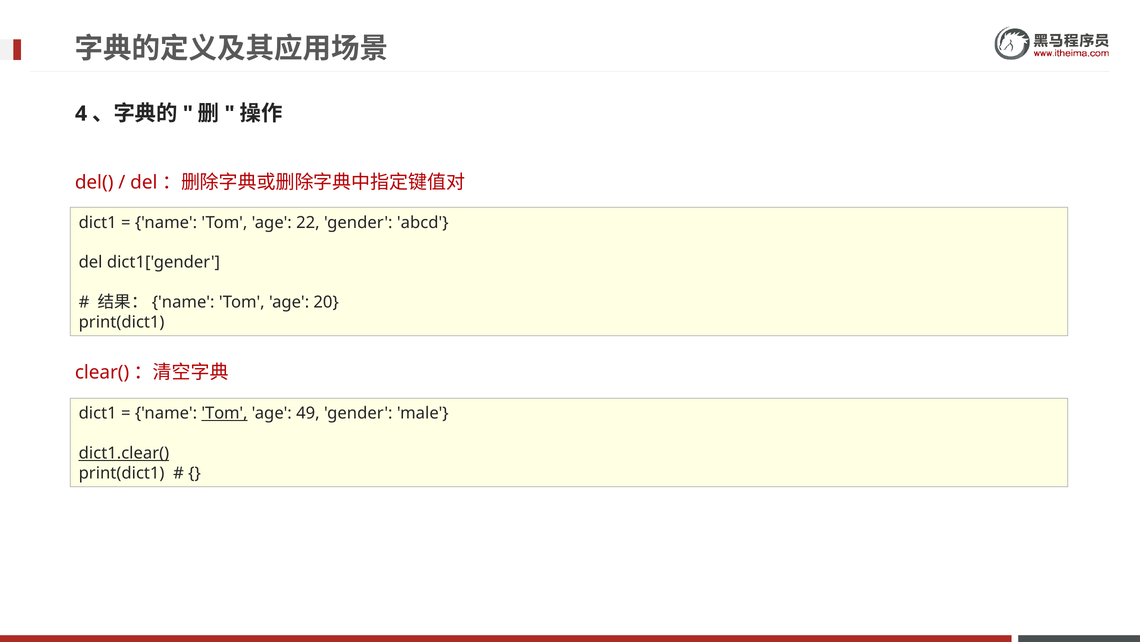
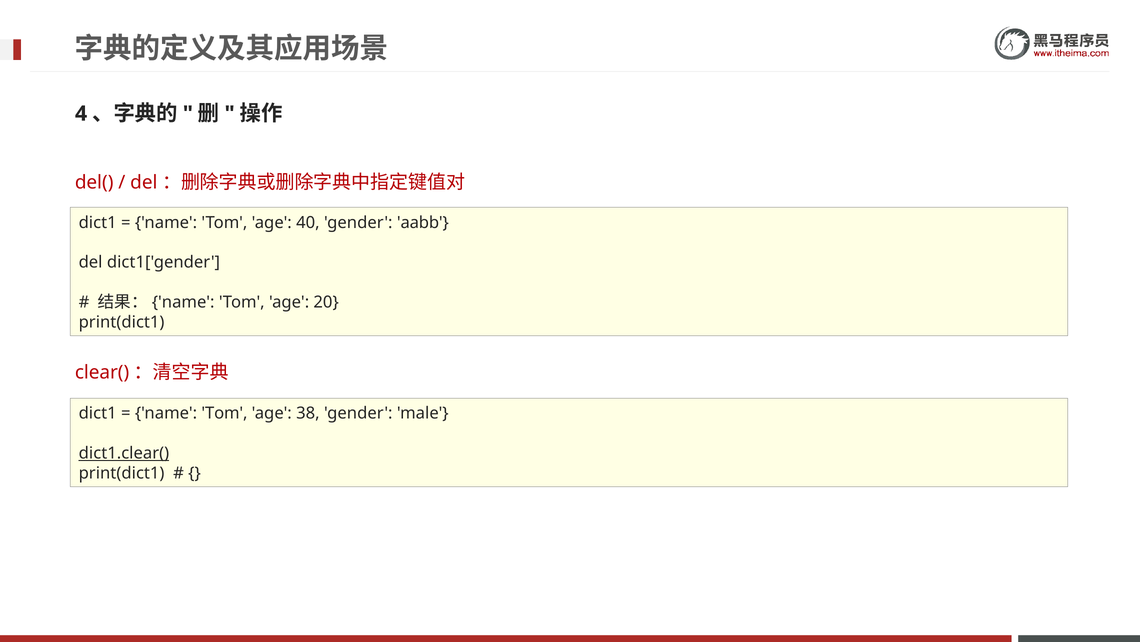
22: 22 -> 40 (308, 222)
abcd: abcd -> aabb (423, 222)
Tom underline: present -> none (224, 413)
49: 49 -> 38 (308, 413)
